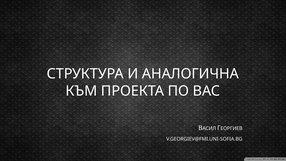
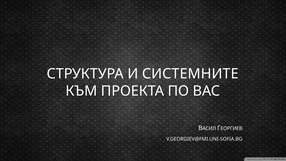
АНАЛОГИЧНА: АНАЛОГИЧНА -> СИСТЕМНИТЕ (190, 74)
